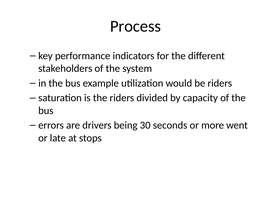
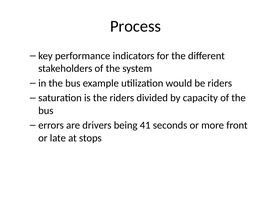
30: 30 -> 41 (145, 125)
went: went -> front (237, 125)
